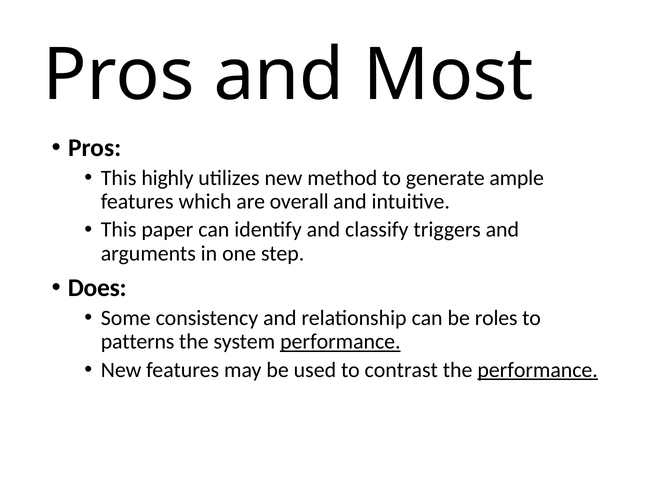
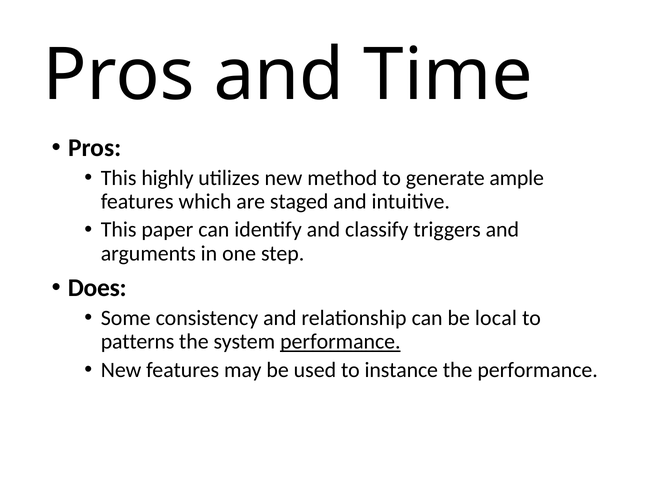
Most: Most -> Time (448, 75)
overall: overall -> staged (299, 202)
roles: roles -> local (496, 318)
contrast: contrast -> instance (401, 370)
performance underline: present -> none (538, 370)
